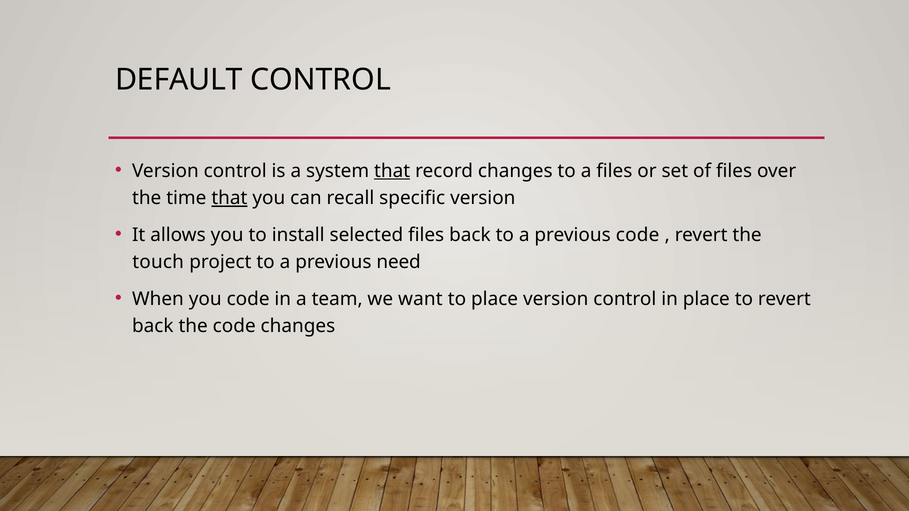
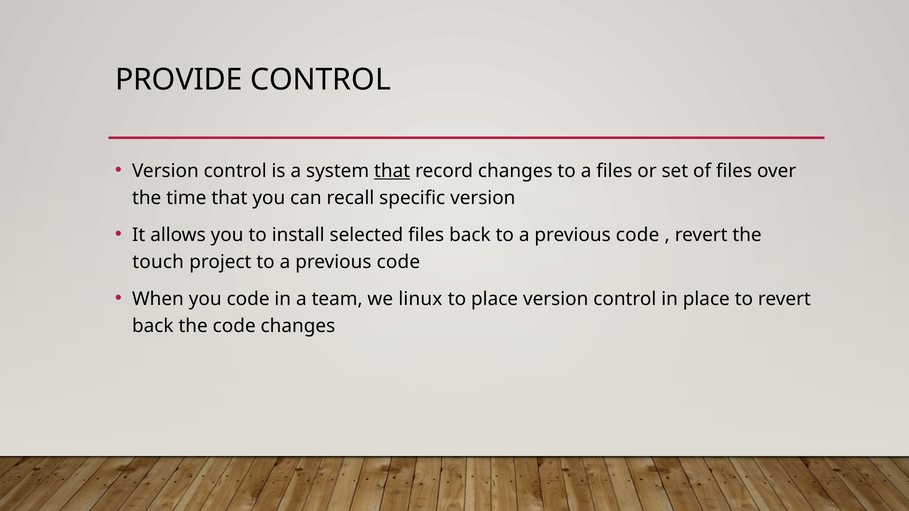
DEFAULT: DEFAULT -> PROVIDE (179, 80)
that underline: present -> none (229, 198)
need: need -> code (398, 262)
want: want -> linux (420, 299)
